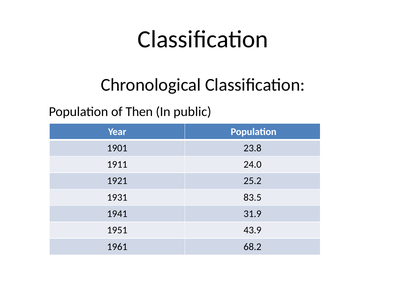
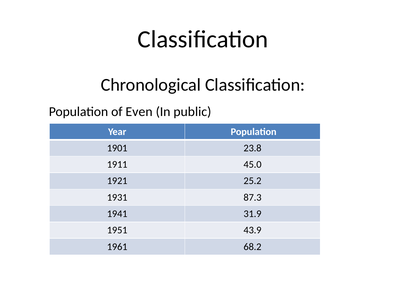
Then: Then -> Even (139, 112)
24.0: 24.0 -> 45.0 (253, 165)
83.5: 83.5 -> 87.3 (253, 198)
